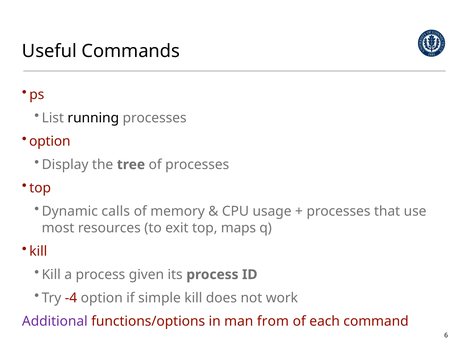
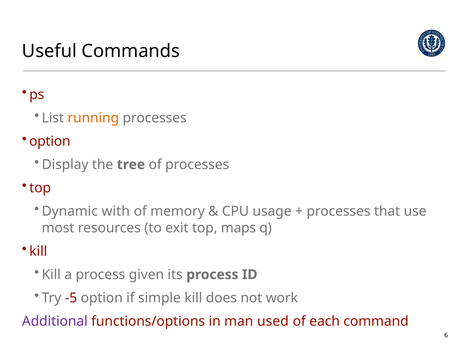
running colour: black -> orange (93, 118)
calls: calls -> with (116, 211)
-4: -4 -> -5 (71, 298)
from: from -> used (273, 321)
